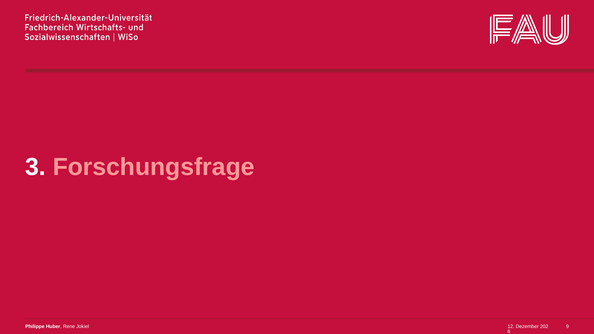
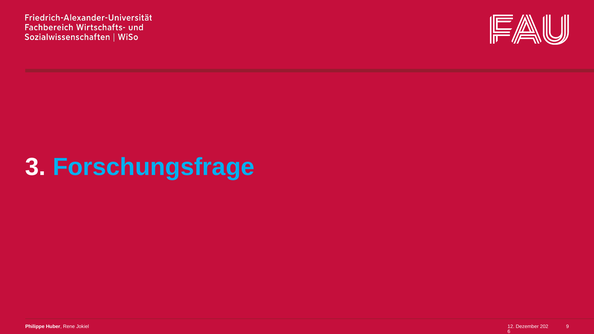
Forschungsfrage colour: pink -> light blue (154, 167)
